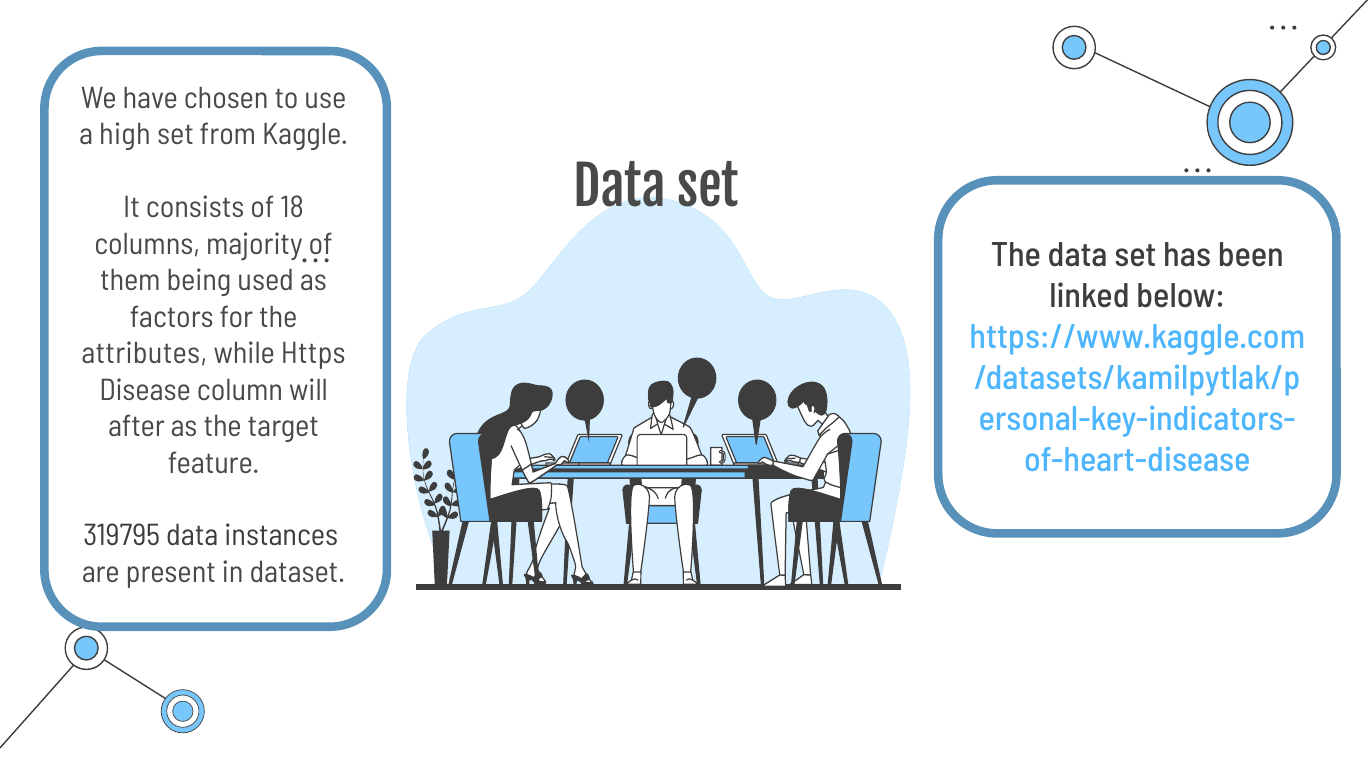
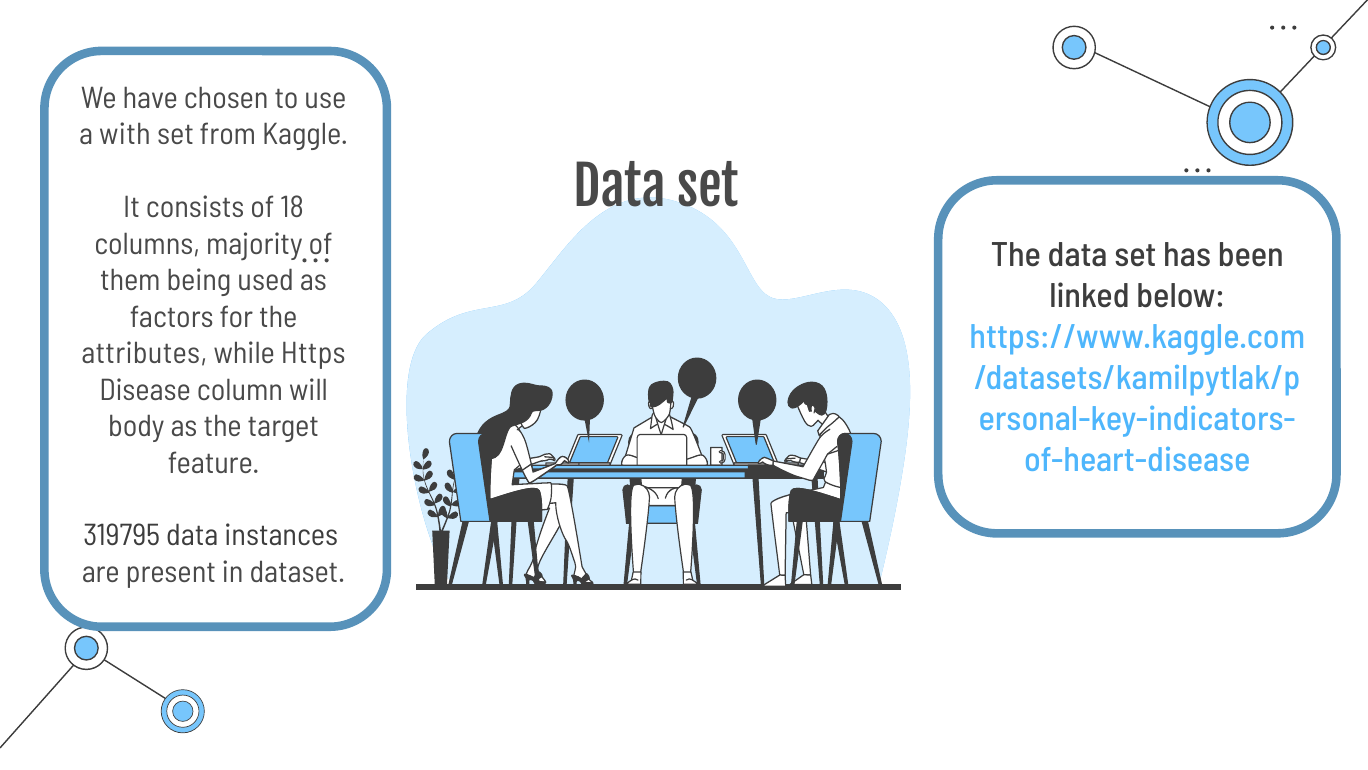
high: high -> with (125, 135)
after: after -> body (136, 426)
